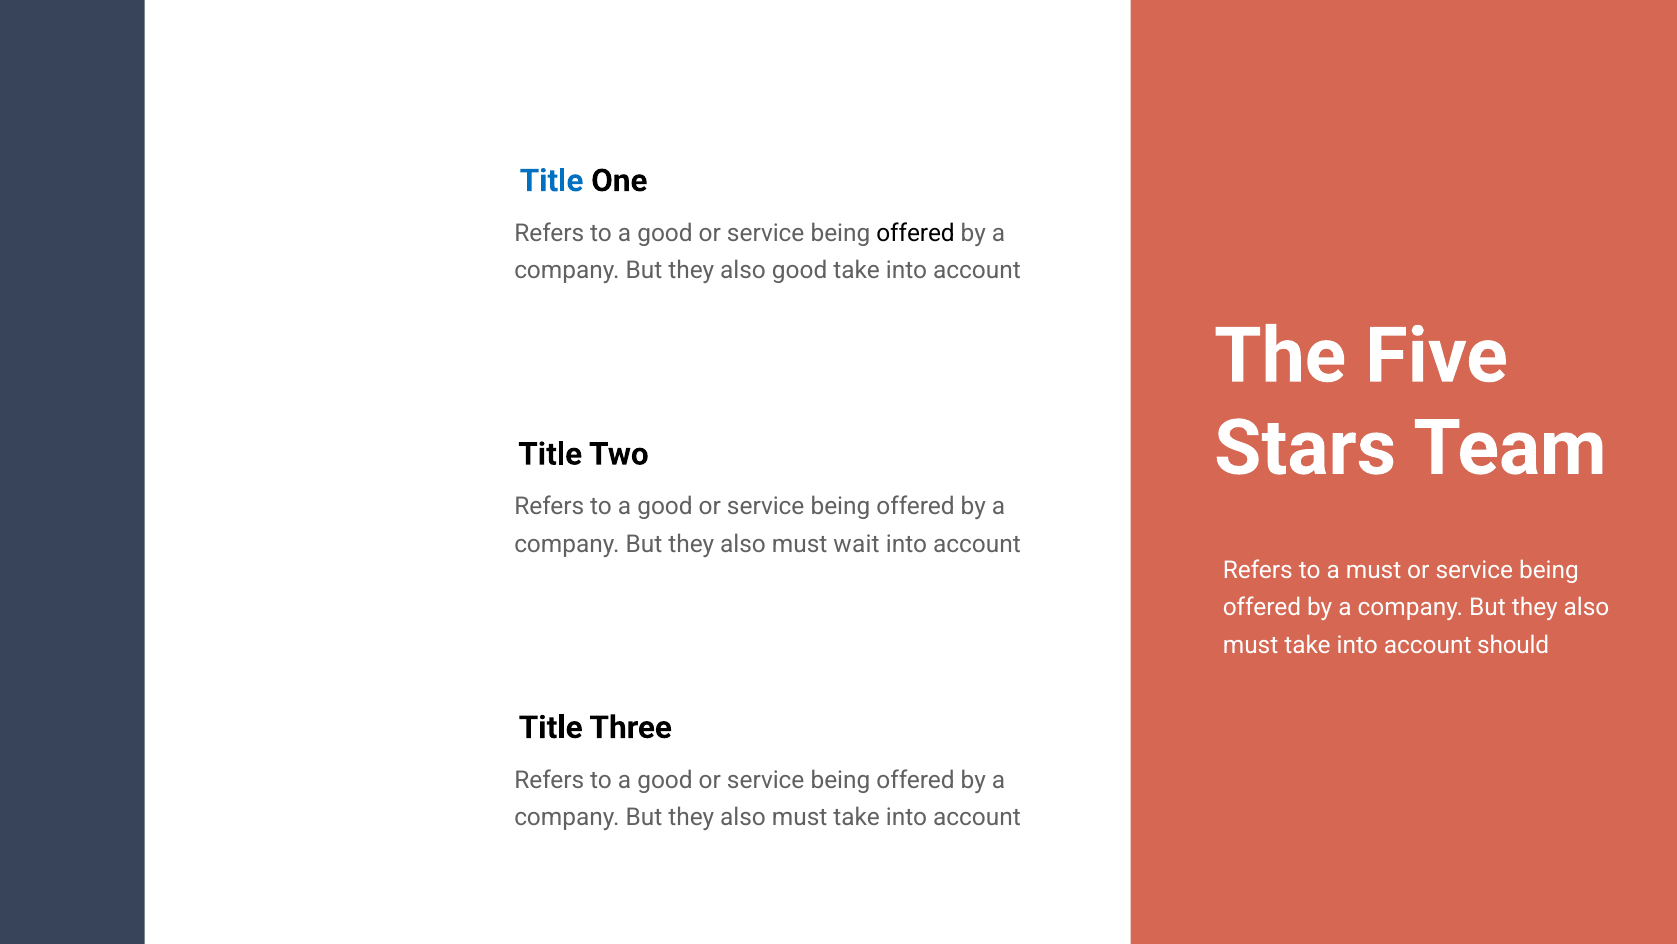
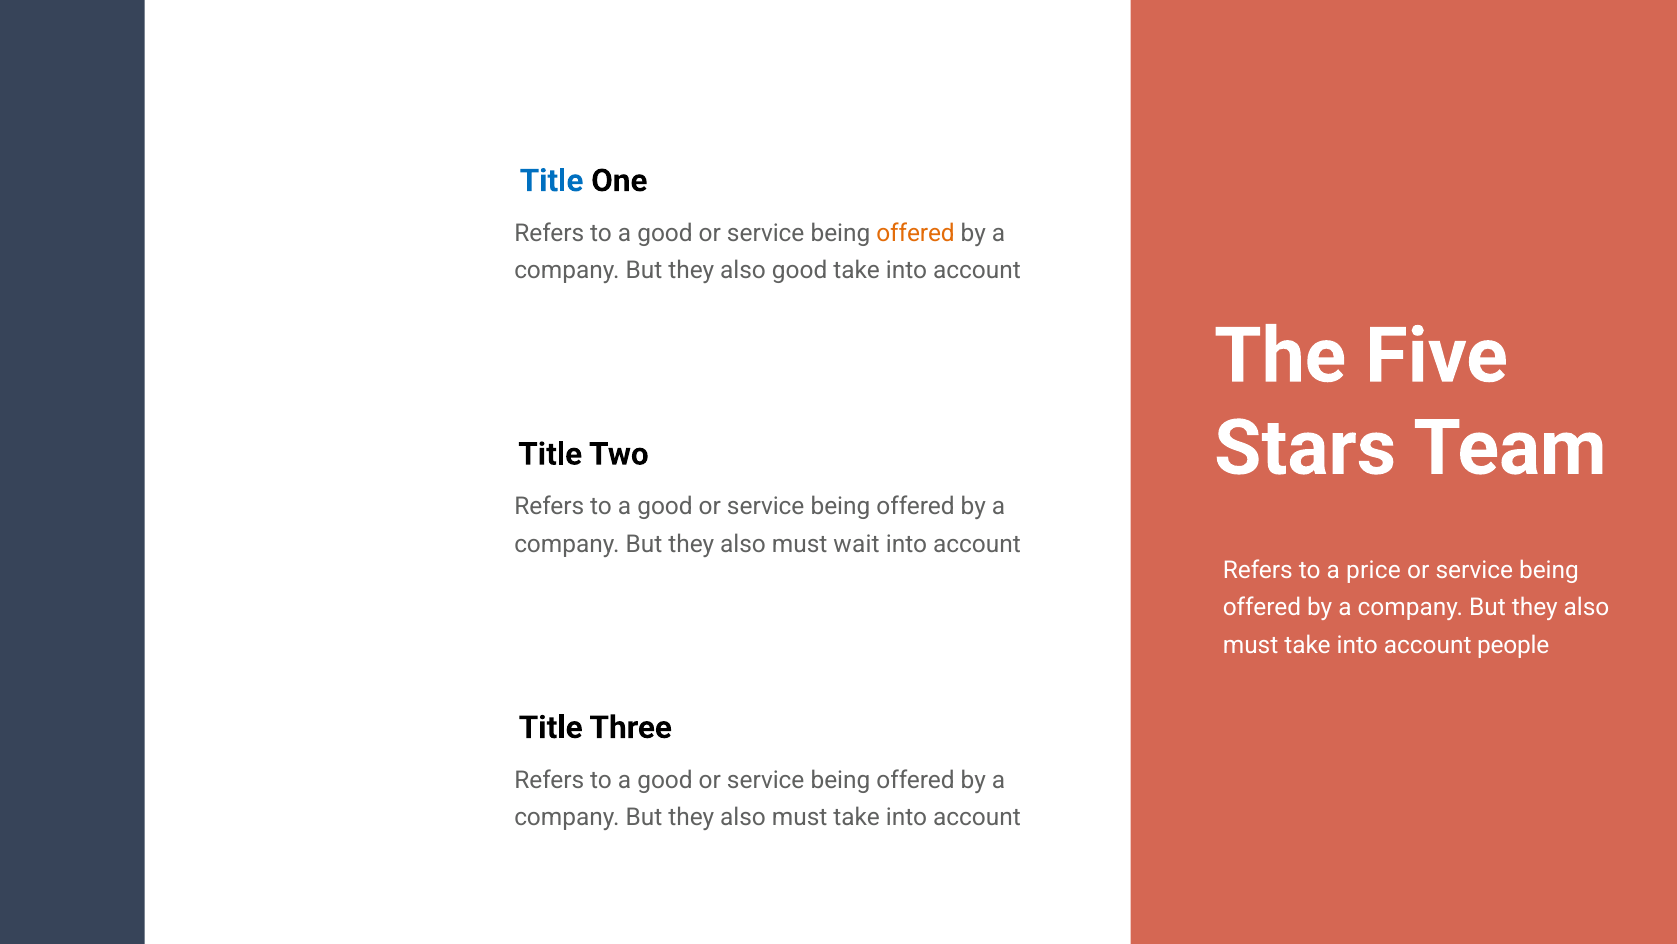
offered colour: black -> orange (916, 233)
a must: must -> price (1373, 570)
should: should -> people (1513, 645)
